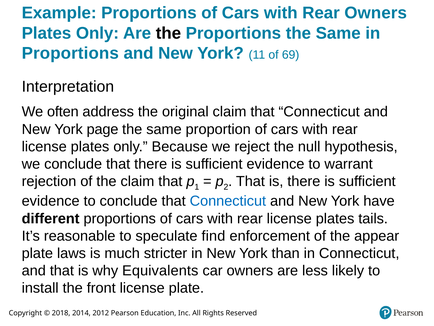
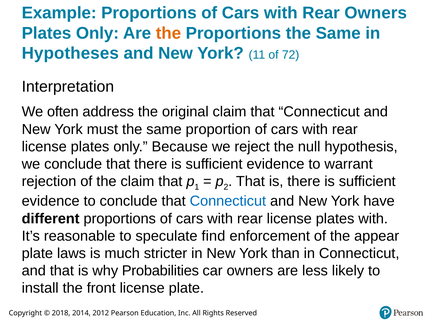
the colour: black -> orange (168, 33)
Proportions: Proportions -> Hypotheses (70, 53)
69: 69 -> 72 (291, 55)
page: page -> must (102, 129)
plates tails: tails -> with (373, 218)
Equivalents: Equivalents -> Probabilities (160, 270)
